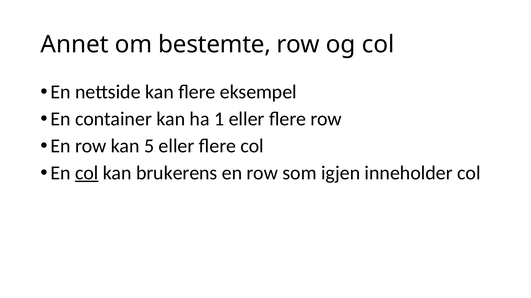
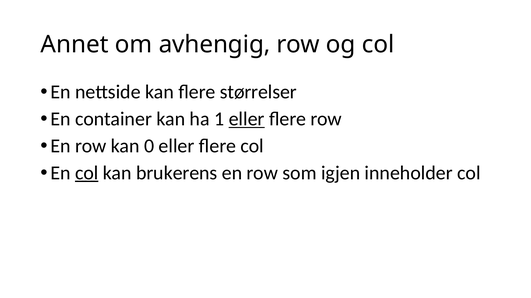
bestemte: bestemte -> avhengig (215, 45)
eksempel: eksempel -> størrelser (258, 92)
eller underline: none -> present (247, 119)
5: 5 -> 0 (149, 146)
